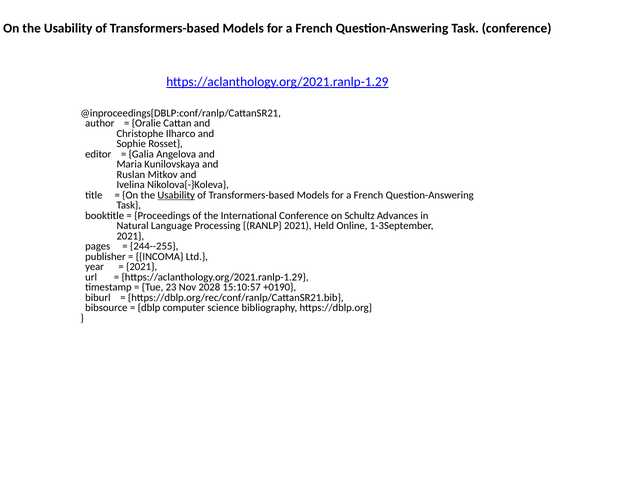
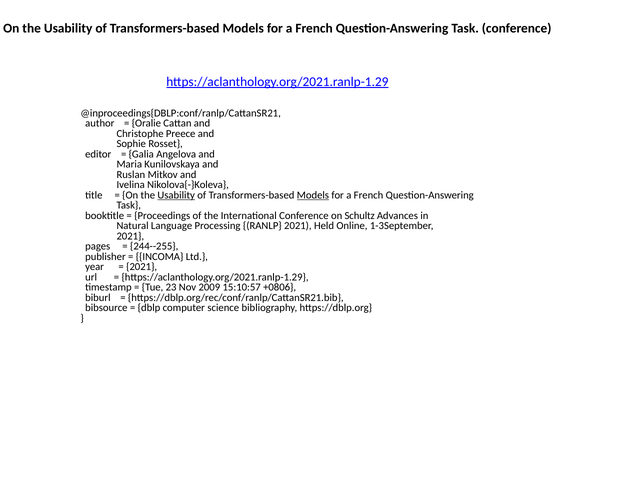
Ilharco: Ilharco -> Preece (181, 133)
Models underline: none -> present (313, 195)
2028: 2028 -> 2009 (209, 287)
+0190: +0190 -> +0806 (280, 287)
